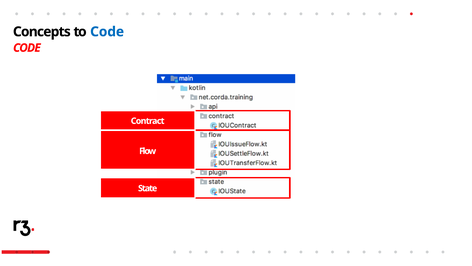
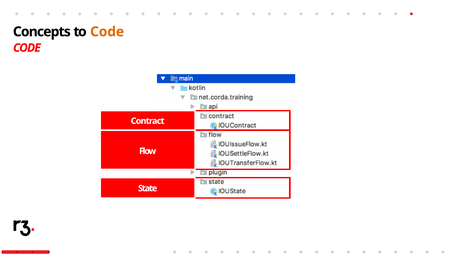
Code colour: blue -> orange (107, 32)
